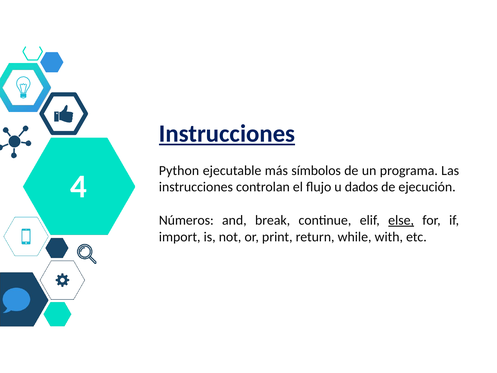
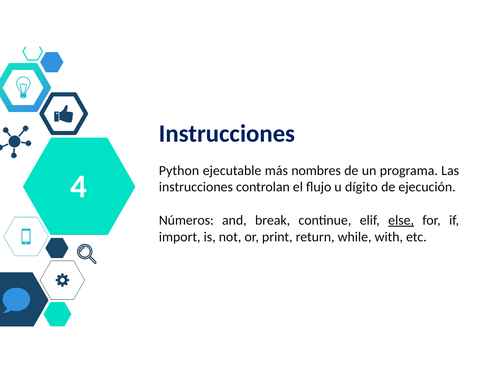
Instrucciones underline: present -> none (227, 134)
símbolos: símbolos -> nombres (316, 170)
dados: dados -> dígito (361, 187)
